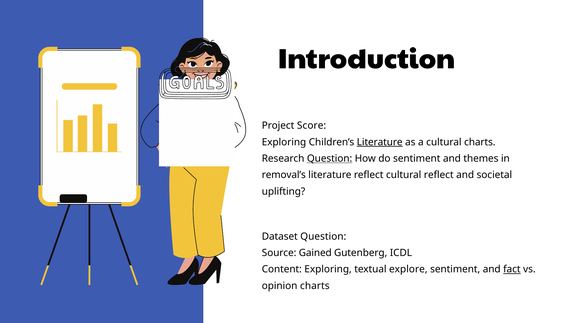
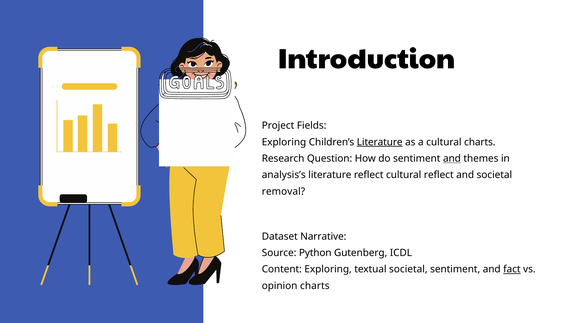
Score: Score -> Fields (312, 126)
Question underline: present -> none (330, 158)
and underline: none -> present (452, 158)
removal’s: removal’s -> analysis’s (284, 175)
uplifting: uplifting -> removal (283, 191)
Dataset Question: Question -> Narrative (323, 236)
Gained: Gained -> Python (315, 253)
textual explore: explore -> societal (408, 269)
